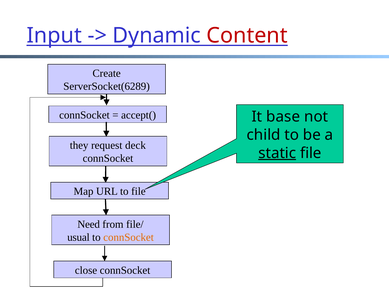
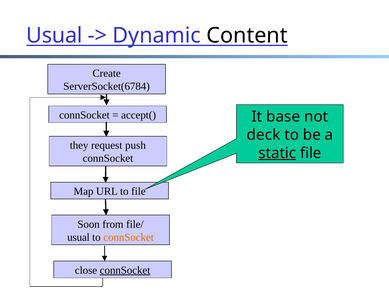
Input: Input -> Usual (54, 36)
Content colour: red -> black (247, 36)
ServerSocket(6289: ServerSocket(6289 -> ServerSocket(6784 (107, 86)
child: child -> deck (264, 135)
deck: deck -> push (136, 145)
Need: Need -> Soon (89, 224)
connSocket underline: none -> present (125, 270)
